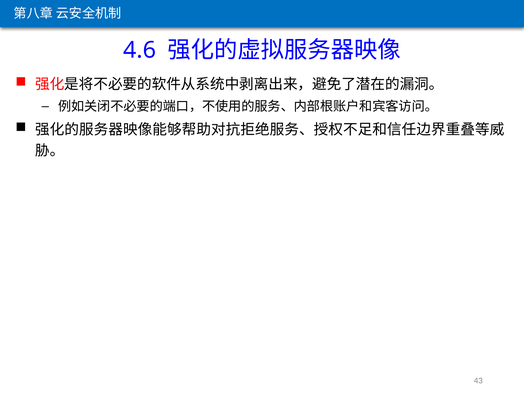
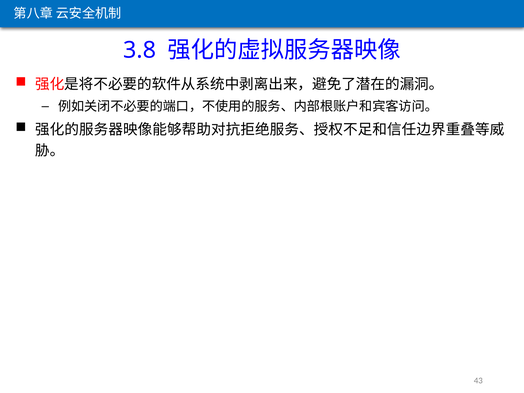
4.6: 4.6 -> 3.8 (140, 50)
